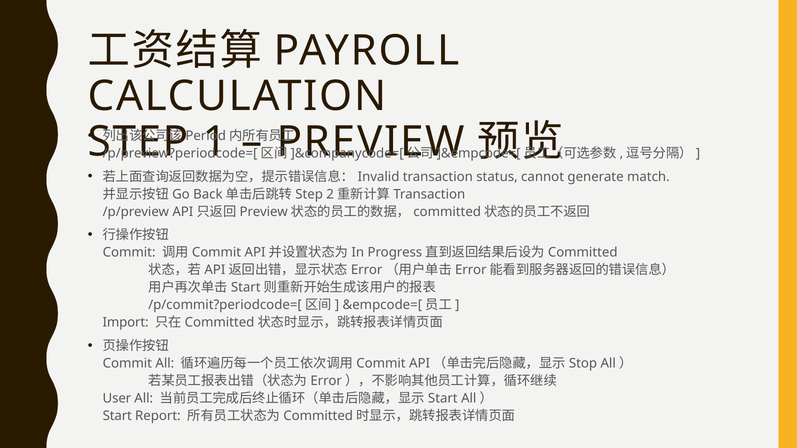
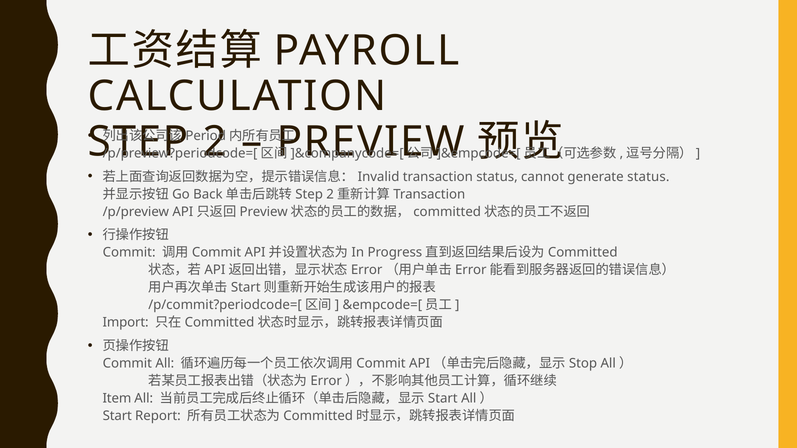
1: 1 -> 2 (215, 142)
generate match: match -> status (648, 177)
User: User -> Item (117, 399)
